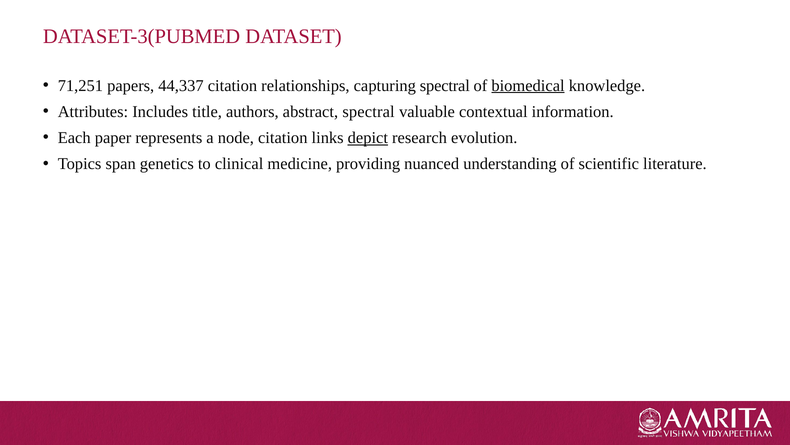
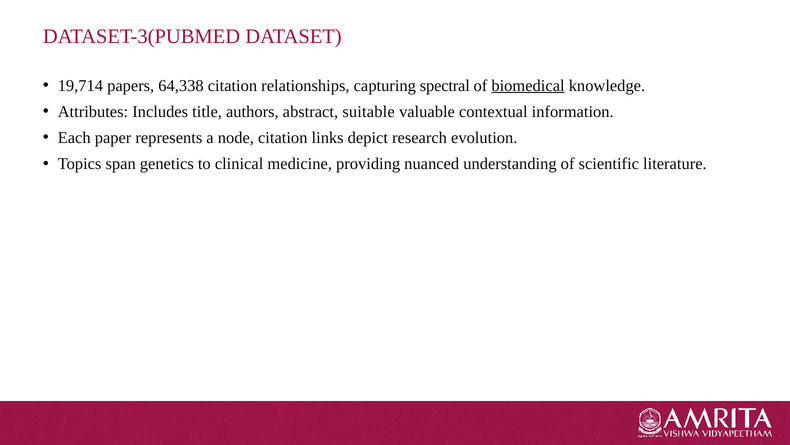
71,251: 71,251 -> 19,714 (80, 85)
44,337: 44,337 -> 64,338 (181, 85)
abstract spectral: spectral -> suitable (369, 112)
depict underline: present -> none (368, 138)
